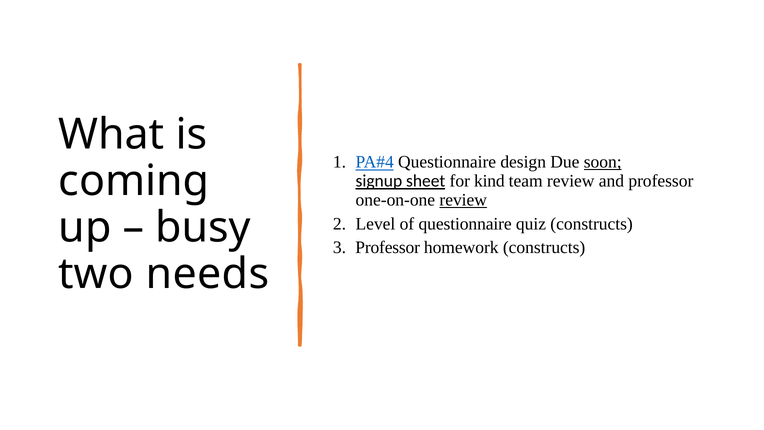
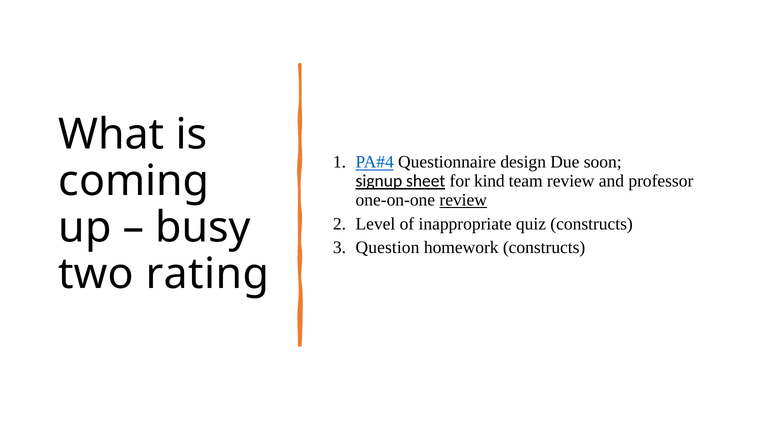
soon underline: present -> none (603, 162)
of questionnaire: questionnaire -> inappropriate (465, 224)
3 Professor: Professor -> Question (388, 247)
needs: needs -> rating (207, 274)
